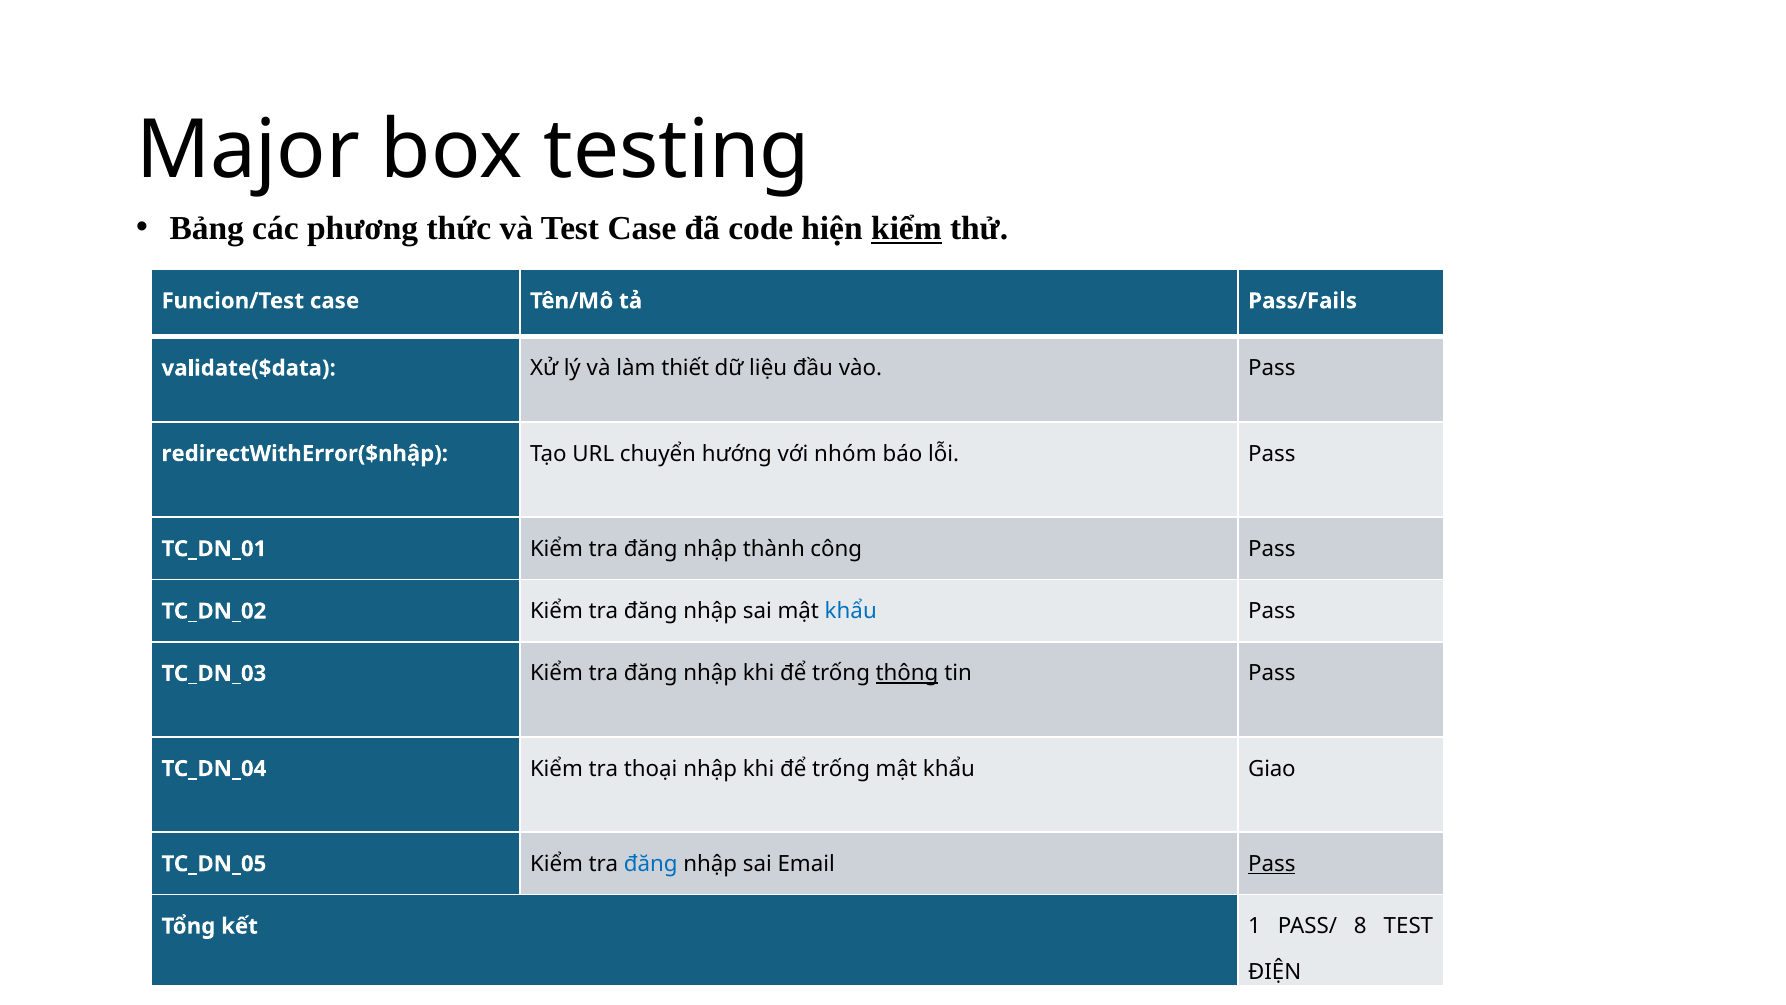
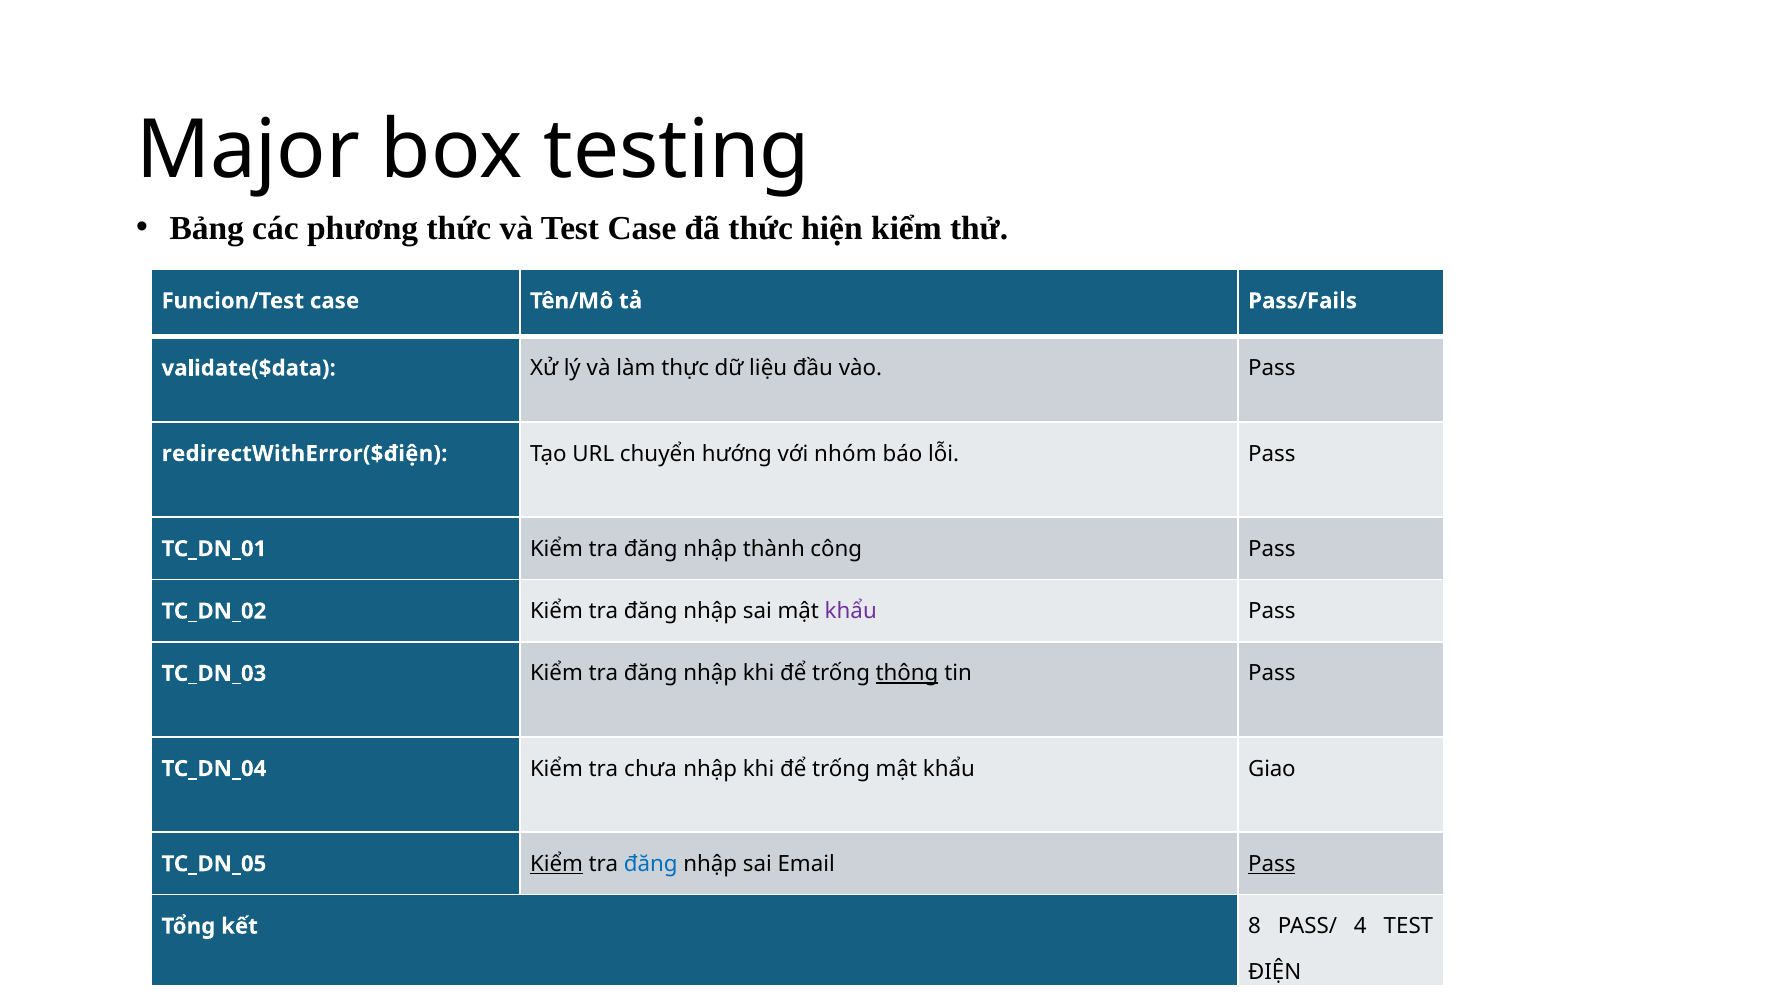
đã code: code -> thức (761, 228)
kiểm underline: present -> none (906, 228)
thiết: thiết -> thực (685, 368)
redirectWithError($nhập: redirectWithError($nhập -> redirectWithError($điện (305, 453)
khẩu colour: blue -> purple (851, 611)
thoại: thoại -> chưa (651, 768)
Kiểm underline: none -> present (557, 864)
1: 1 -> 8 (1255, 926)
8: 8 -> 4 (1360, 926)
